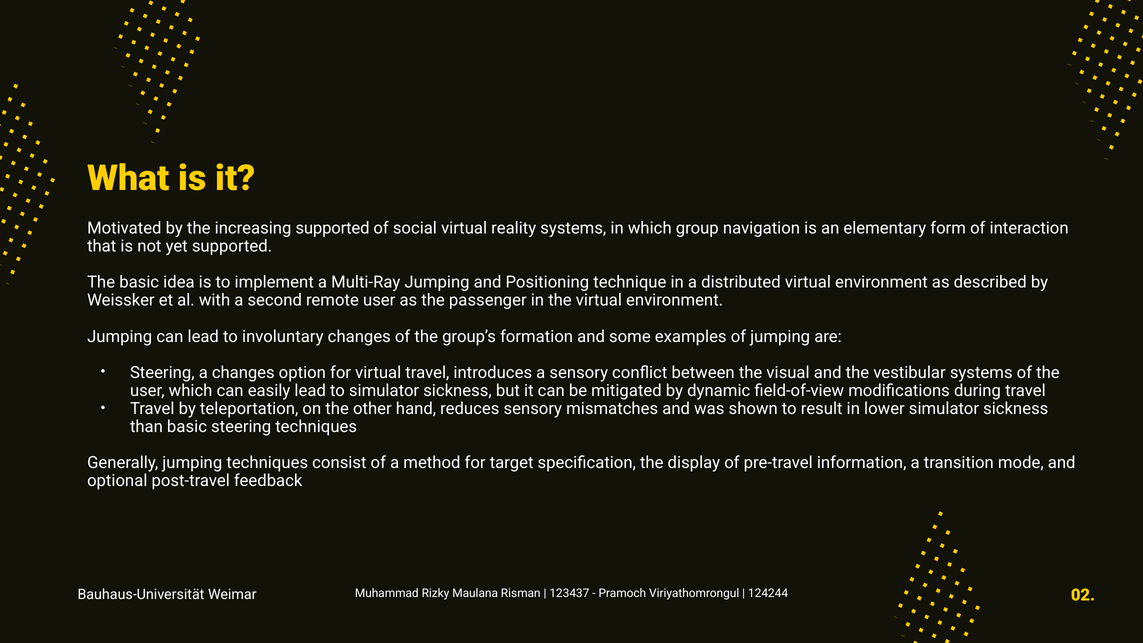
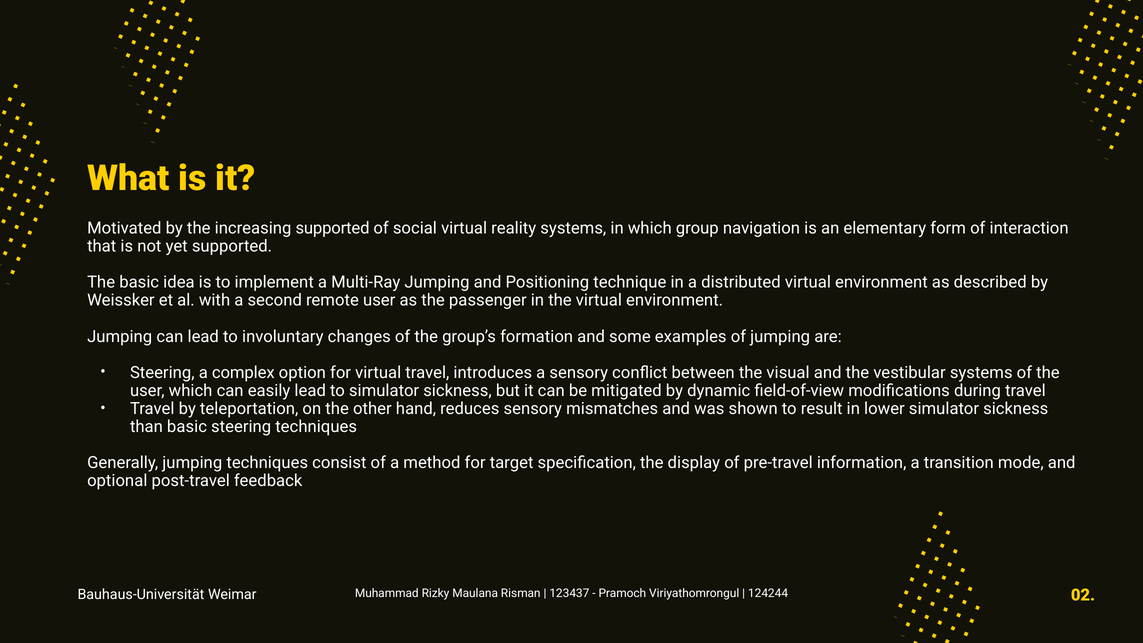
a changes: changes -> complex (243, 373)
